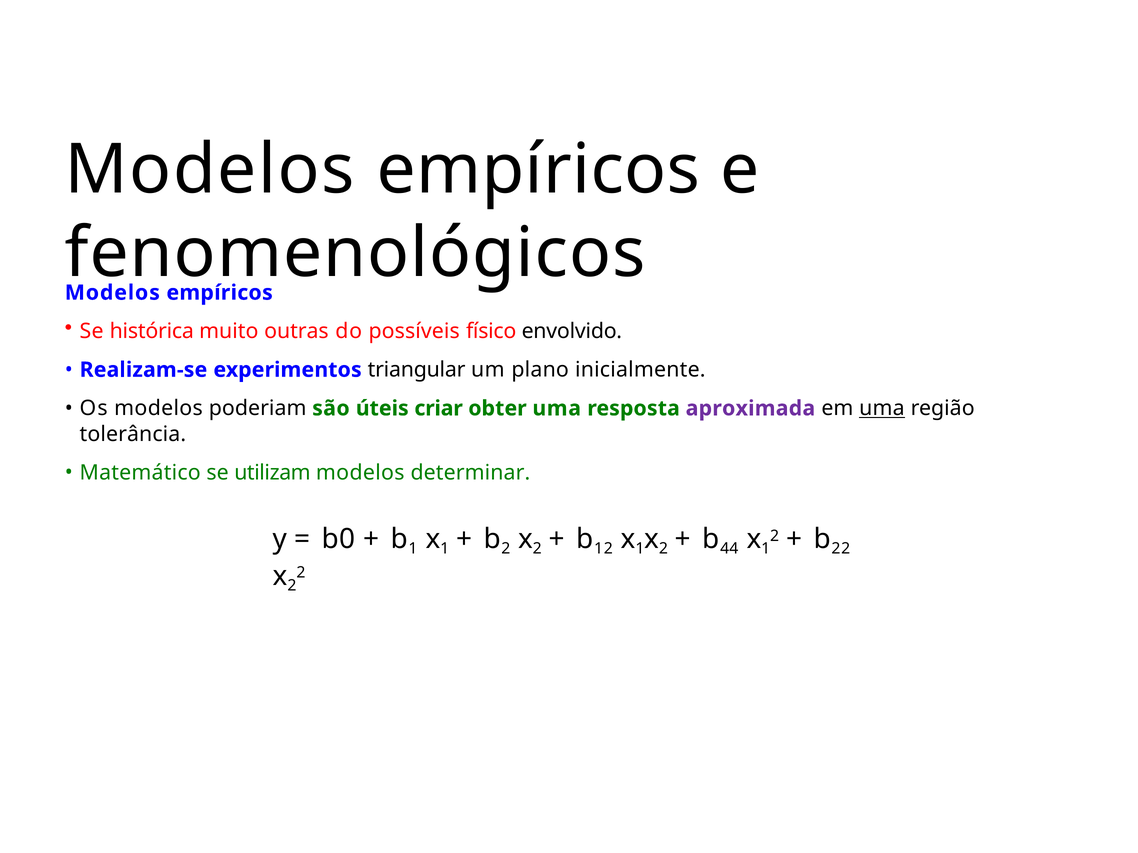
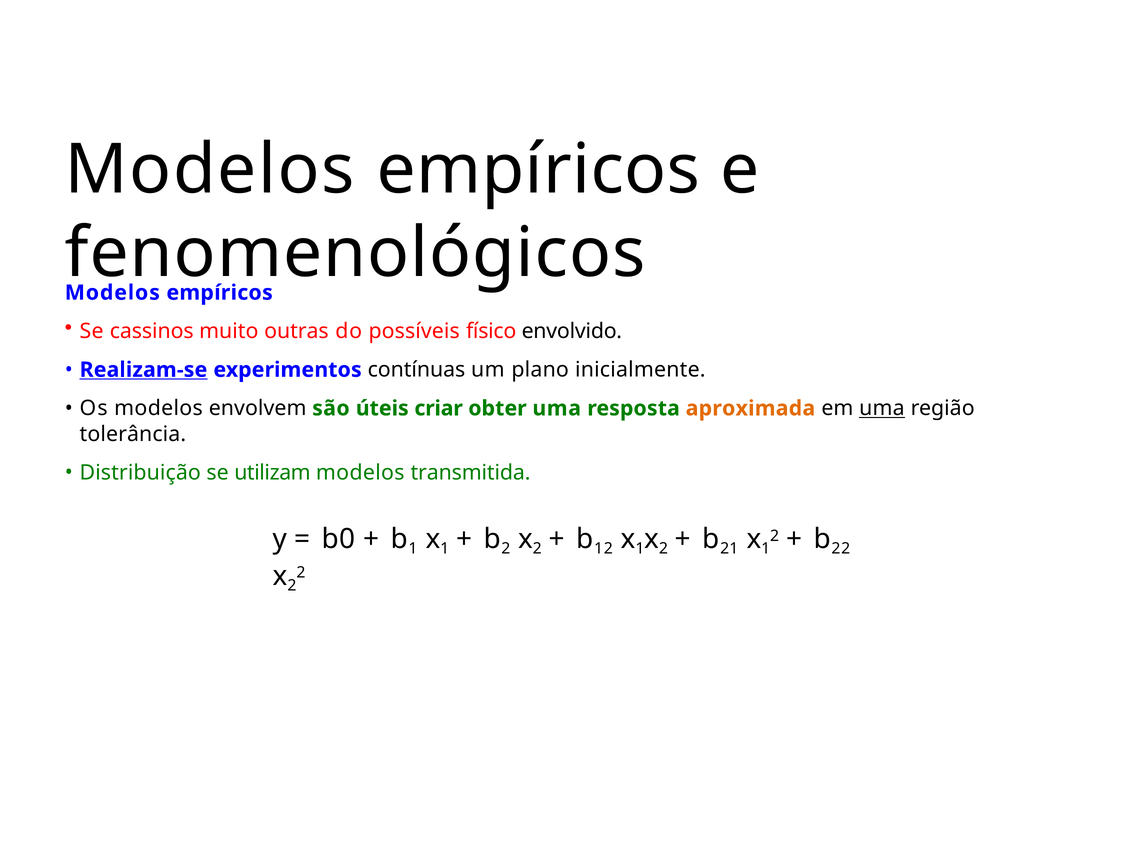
histórica: histórica -> cassinos (152, 331)
Realizam-se underline: none -> present (143, 370)
triangular: triangular -> contínuas (416, 370)
poderiam: poderiam -> envolvem (258, 409)
aproximada colour: purple -> orange (750, 409)
Matemático: Matemático -> Distribuição (140, 473)
determinar: determinar -> transmitida (471, 473)
44: 44 -> 21 (729, 549)
